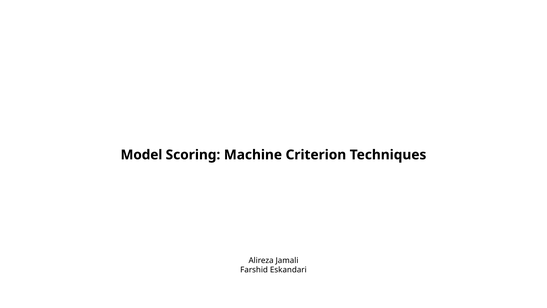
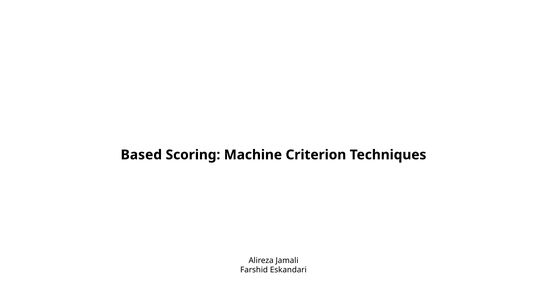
Model: Model -> Based (141, 155)
